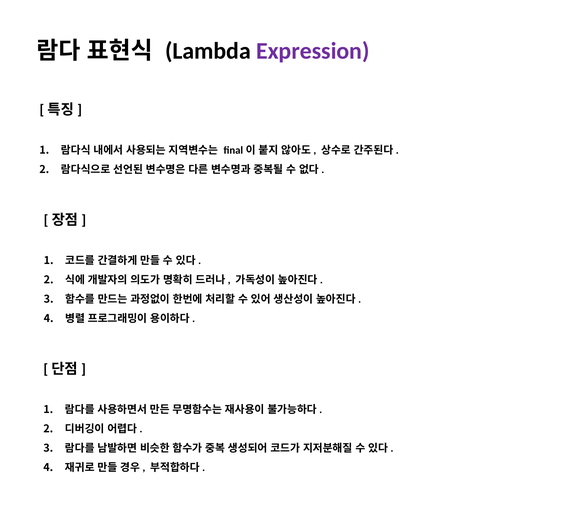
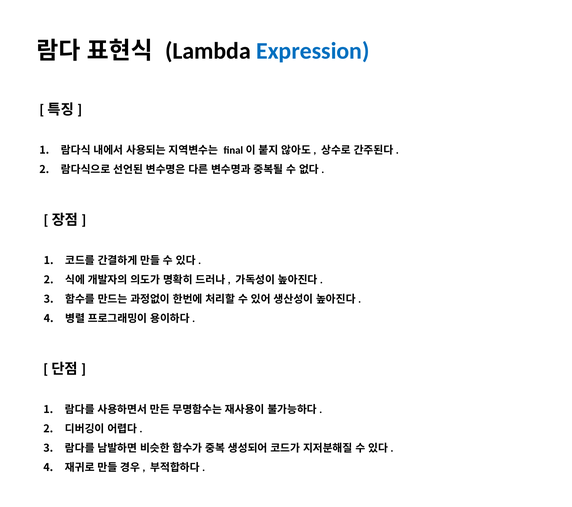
Expression colour: purple -> blue (313, 51)
